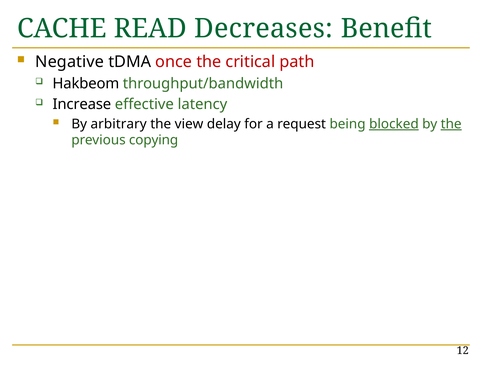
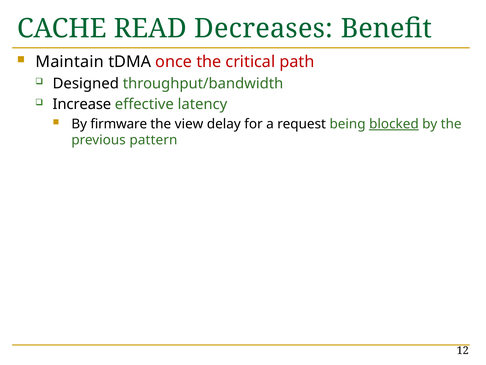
Negative: Negative -> Maintain (70, 62)
Hakbeom: Hakbeom -> Designed (86, 83)
arbitrary: arbitrary -> firmware (119, 124)
the underline: present -> none (451, 124)
copying: copying -> pattern (153, 140)
